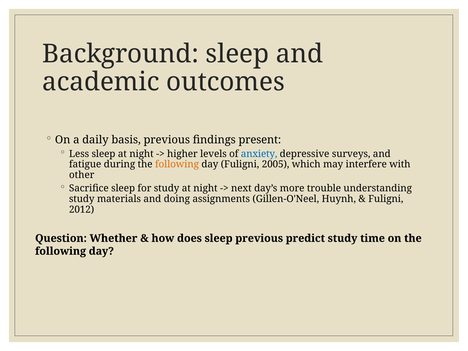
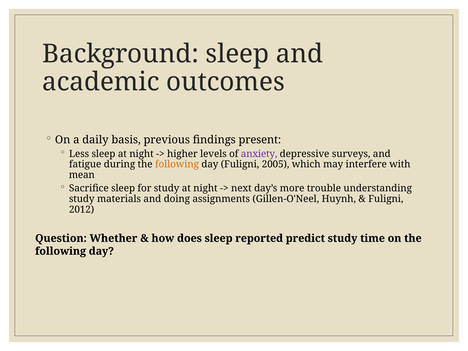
anxiety colour: blue -> purple (259, 154)
other: other -> mean (82, 175)
sleep previous: previous -> reported (259, 238)
